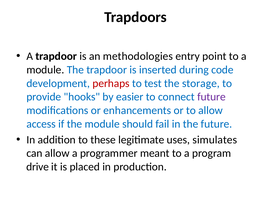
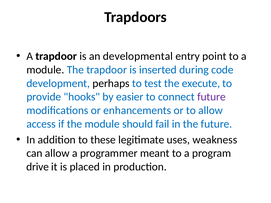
methodologies: methodologies -> developmental (138, 56)
perhaps colour: red -> black (111, 83)
storage: storage -> execute (201, 83)
simulates: simulates -> weakness (215, 140)
